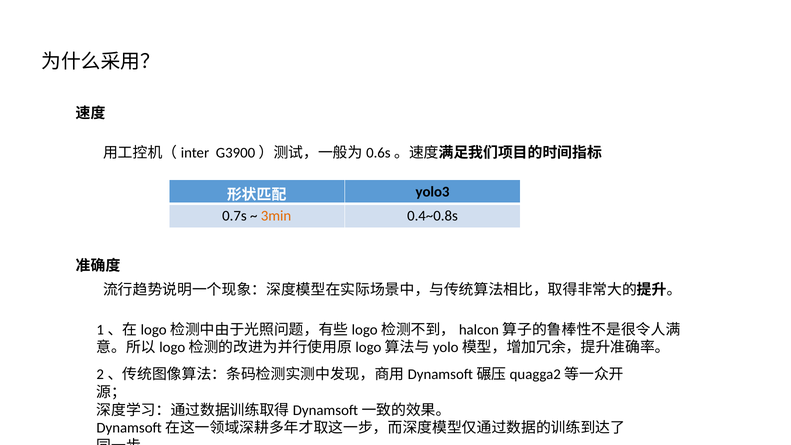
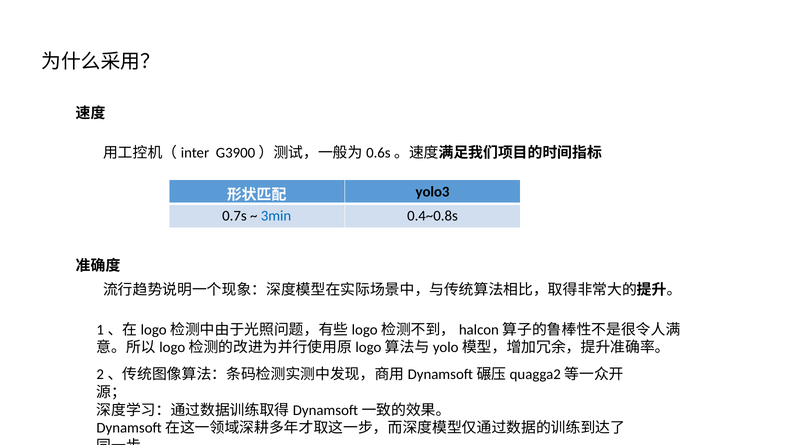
3min colour: orange -> blue (276, 216)
